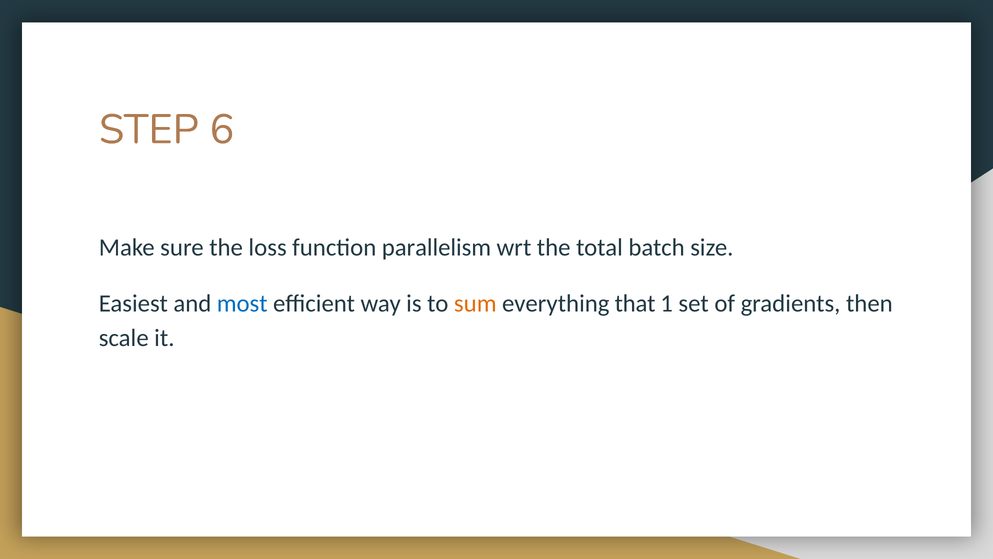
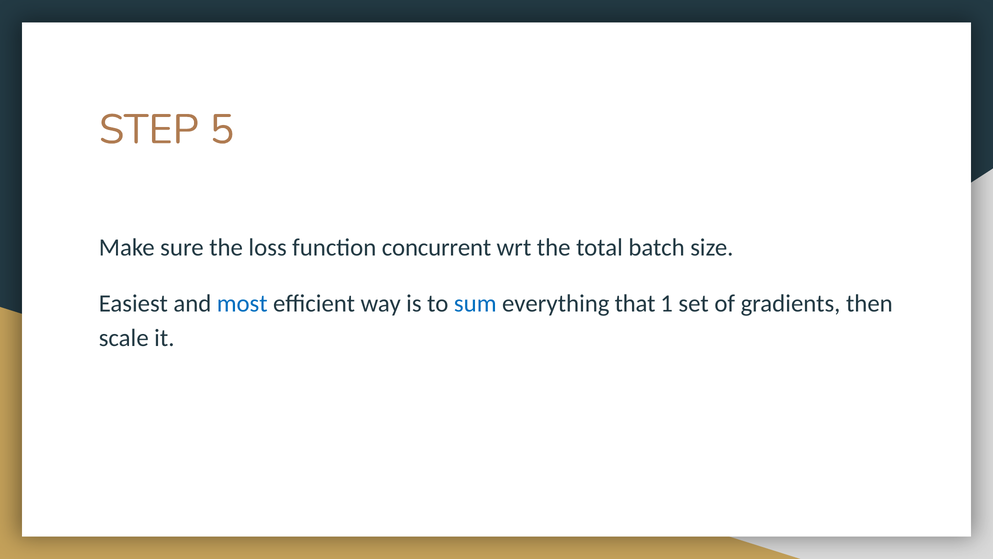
6: 6 -> 5 (222, 129)
parallelism: parallelism -> concurrent (437, 247)
sum colour: orange -> blue (475, 304)
